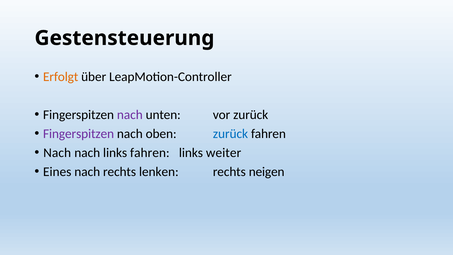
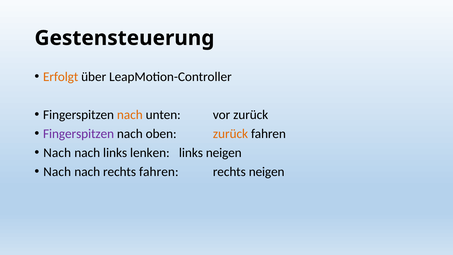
nach colour: purple -> orange (130, 115)
zurück colour: blue -> orange (230, 134)
links fahren: fahren -> lenken (150, 153)
links weiter: weiter -> neigen (224, 153)
Eines: Eines -> Nach (57, 172)
rechts lenken: lenken -> fahren (159, 172)
